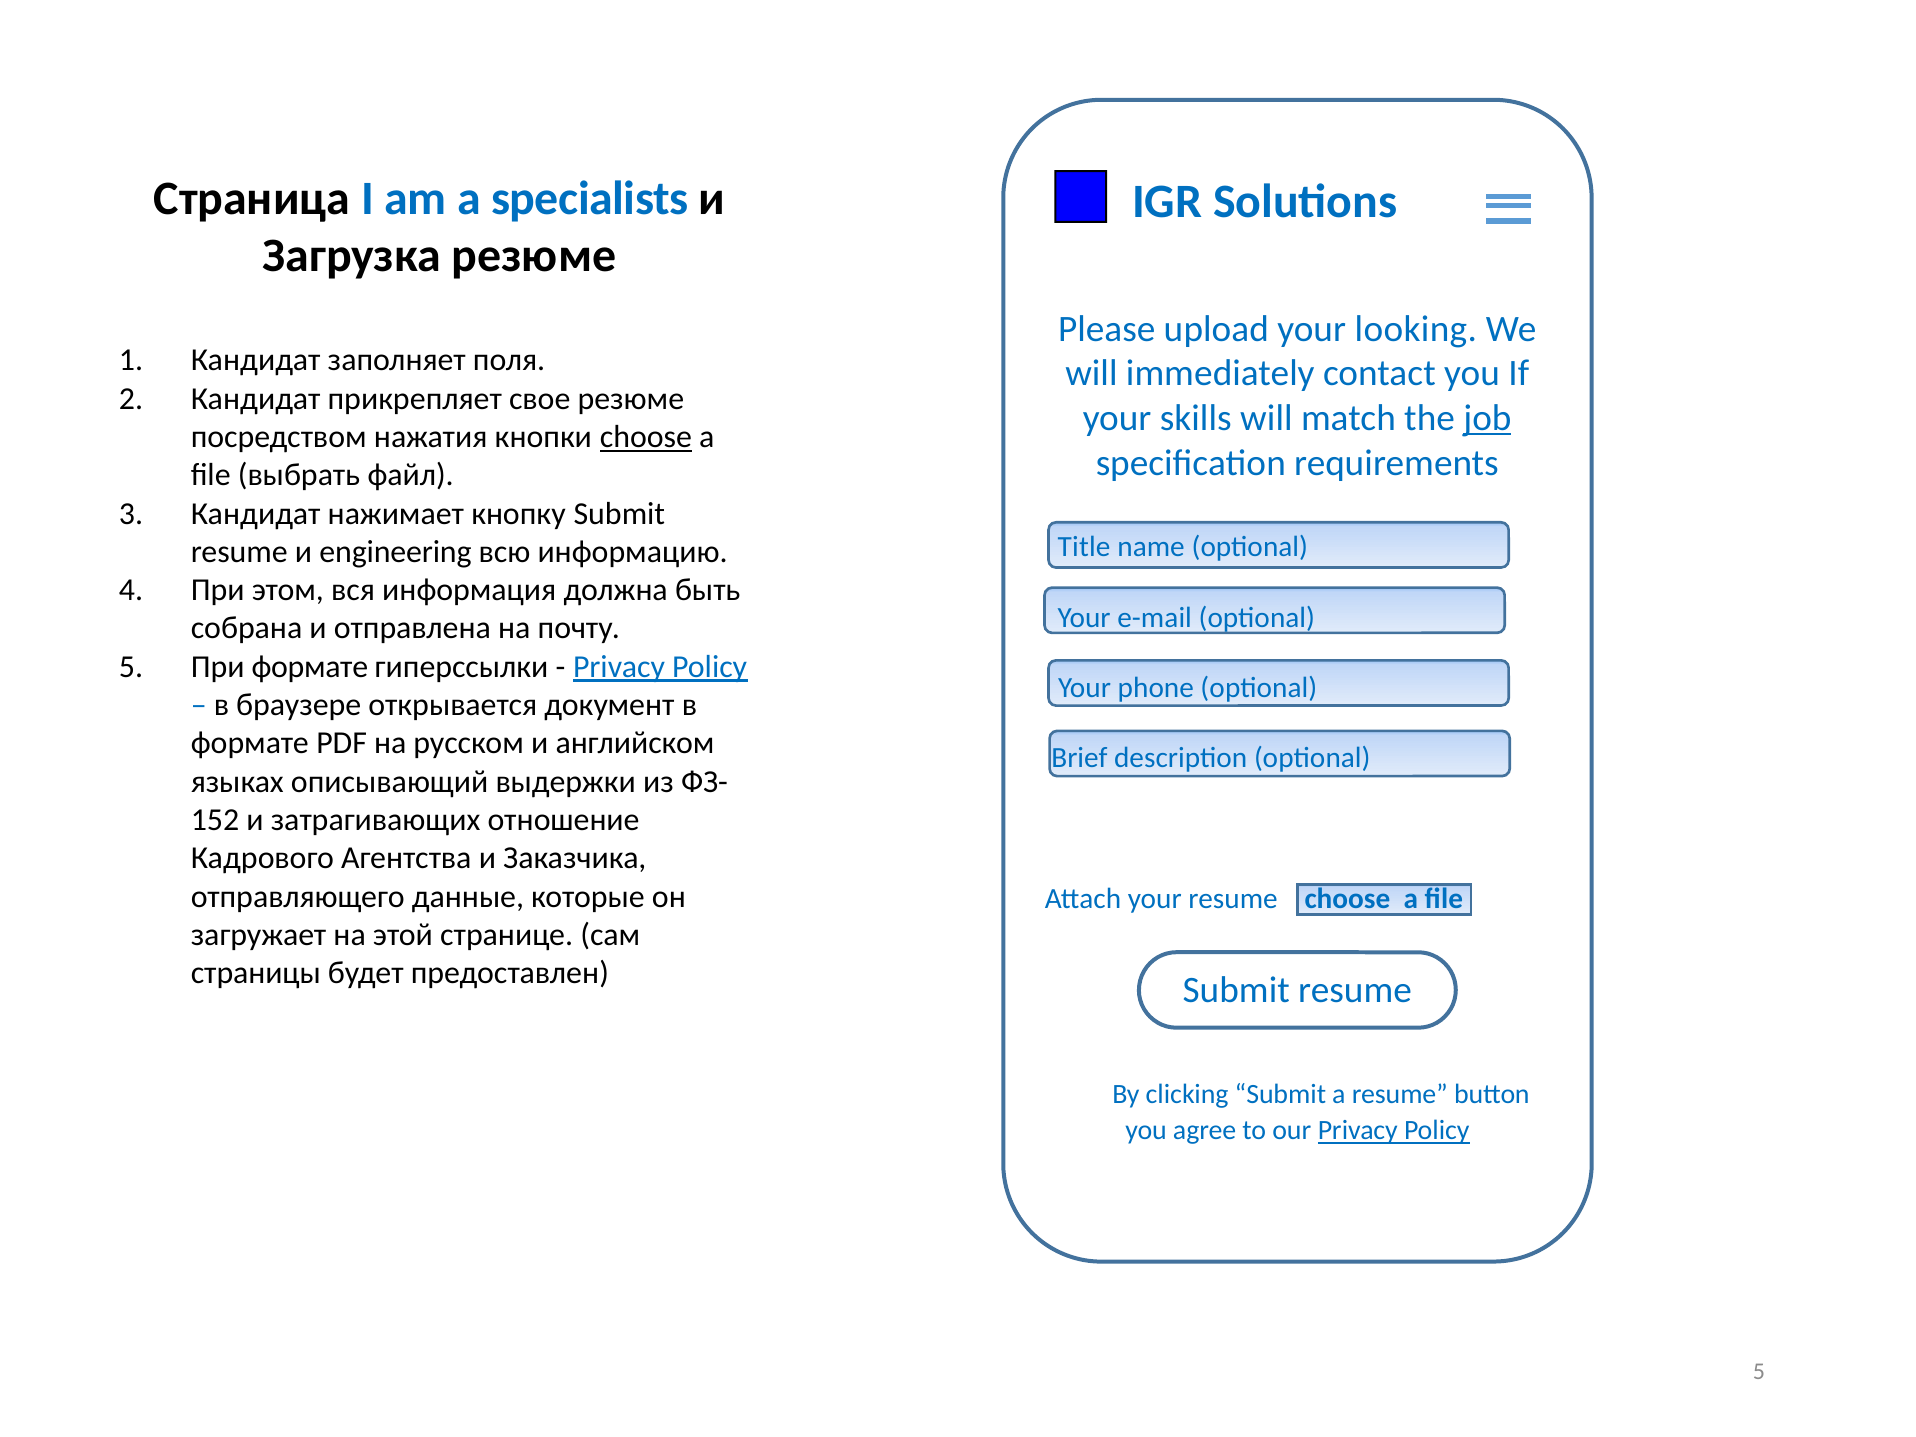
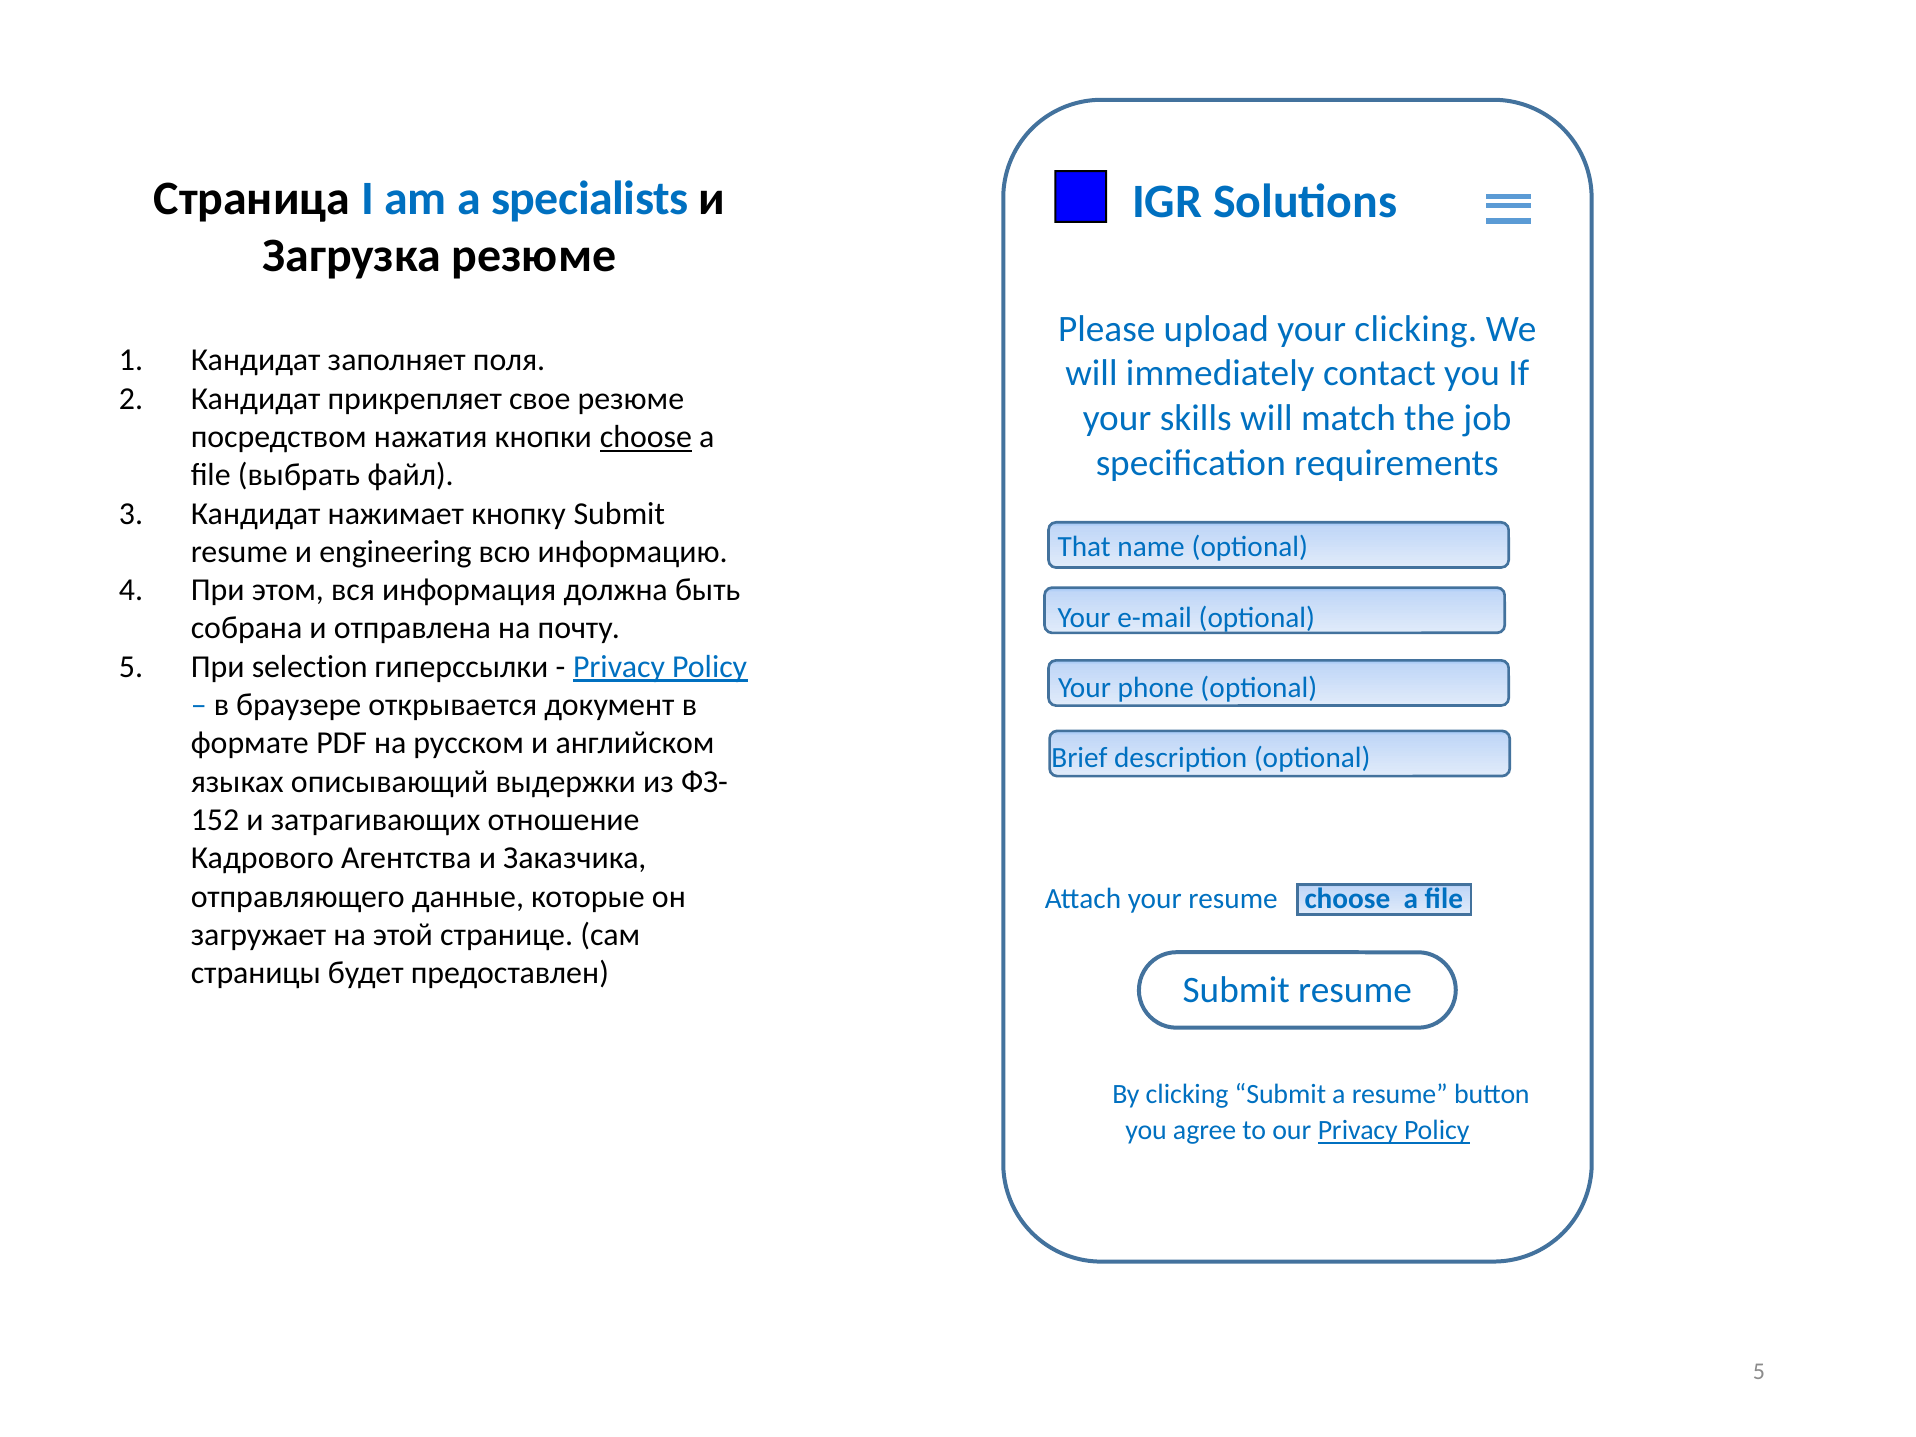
your looking: looking -> clicking (1416, 329)
job underline: present -> none (1487, 418)
Title: Title -> That (1084, 547)
При формате: формате -> selection (310, 667)
